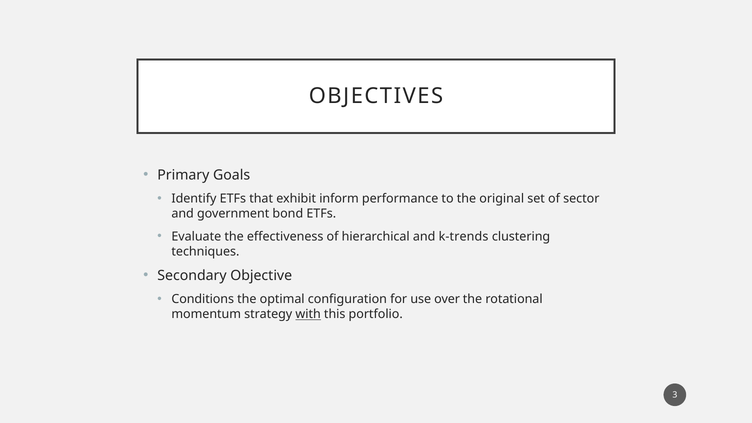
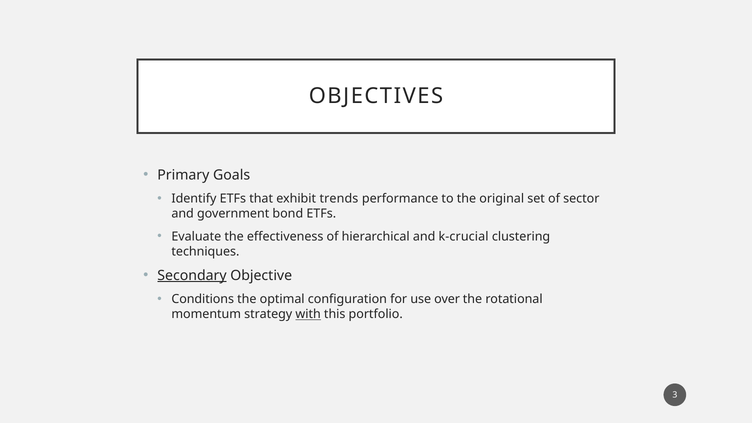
inform: inform -> trends (339, 199)
k-trends: k-trends -> k-crucial (464, 237)
Secondary underline: none -> present (192, 276)
